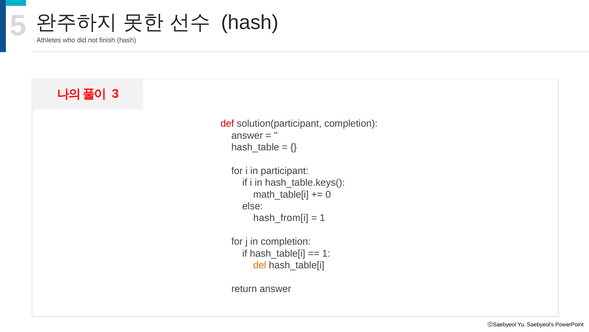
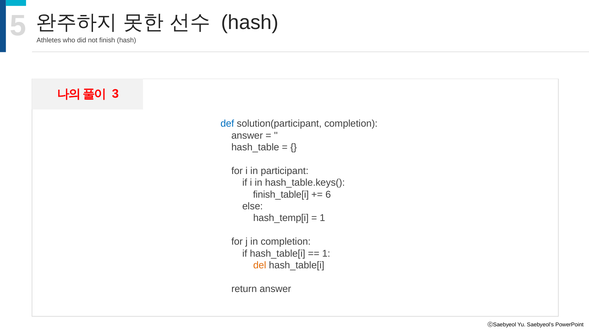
def colour: red -> blue (227, 123)
math_table[i: math_table[i -> finish_table[i (281, 194)
0: 0 -> 6 (328, 194)
hash_from[i: hash_from[i -> hash_temp[i (281, 218)
